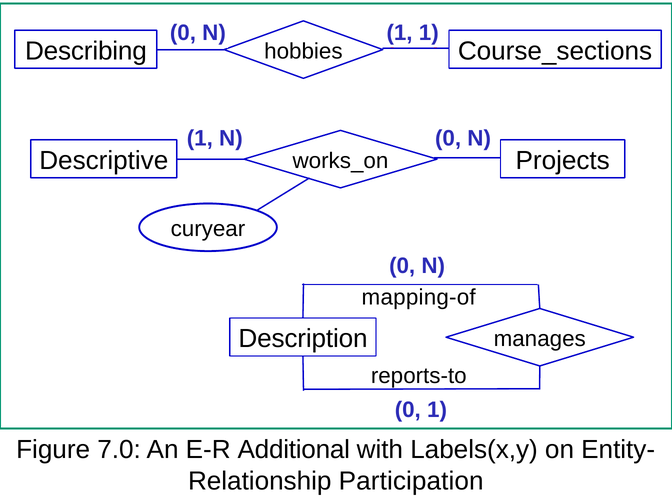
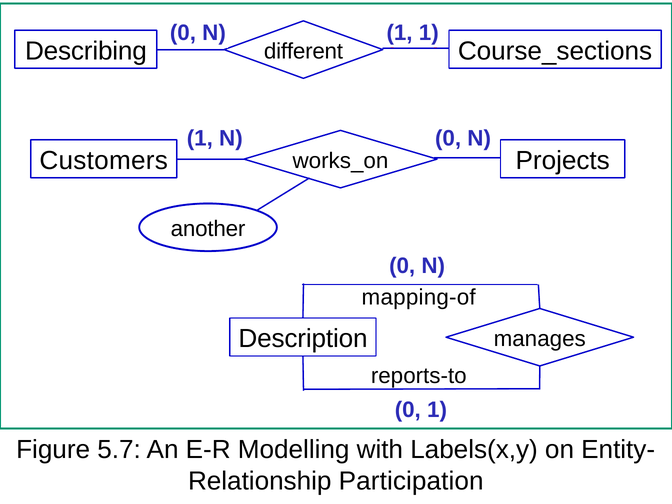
hobbies: hobbies -> different (304, 51)
Descriptive: Descriptive -> Customers (104, 161)
curyear: curyear -> another (208, 229)
7.0: 7.0 -> 5.7 (119, 450)
Additional: Additional -> Modelling (294, 450)
